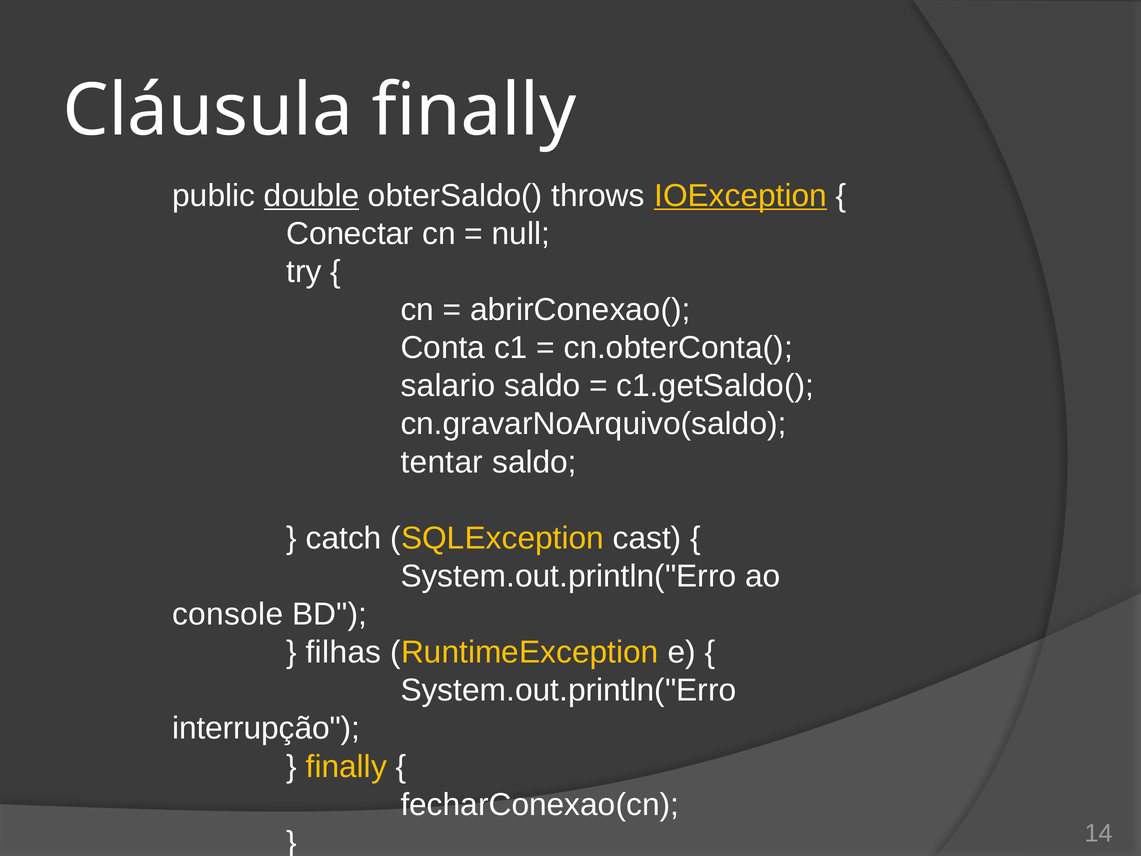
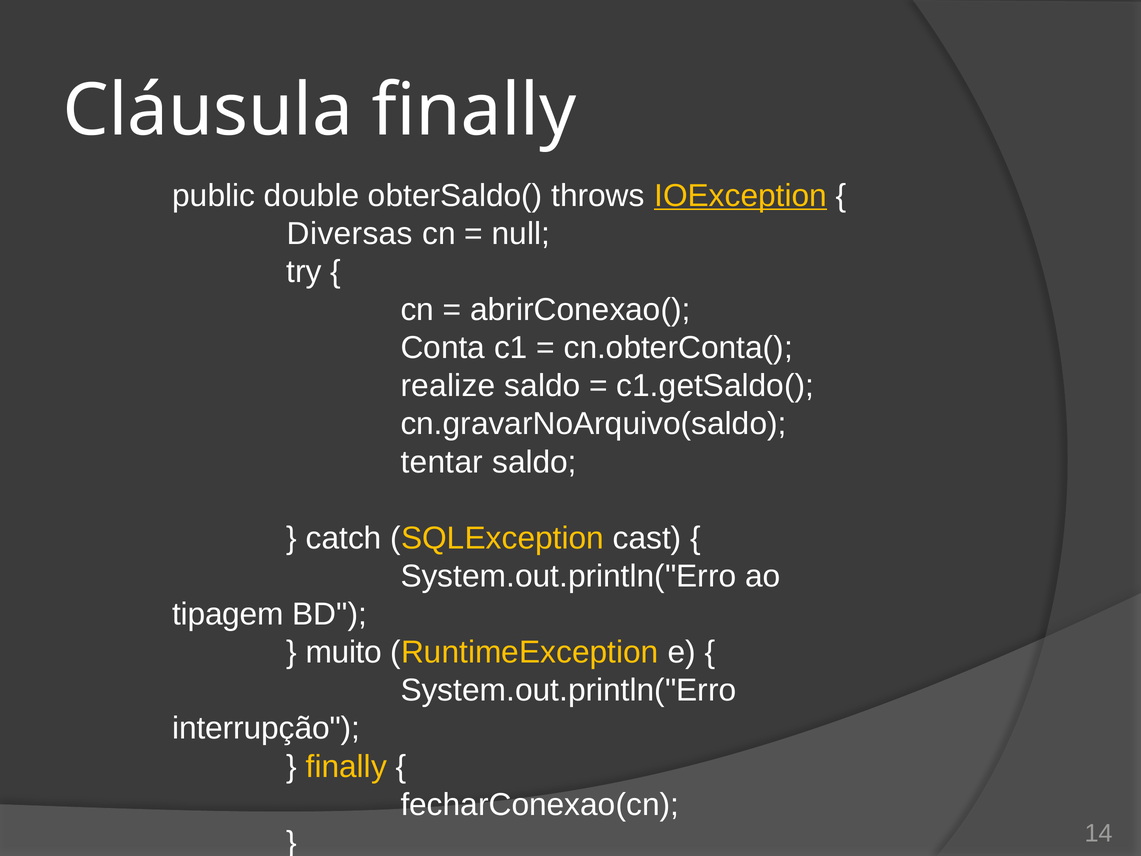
double underline: present -> none (312, 196)
Conectar: Conectar -> Diversas (350, 234)
salario: salario -> realize (448, 386)
console: console -> tipagem (228, 614)
filhas: filhas -> muito (344, 652)
